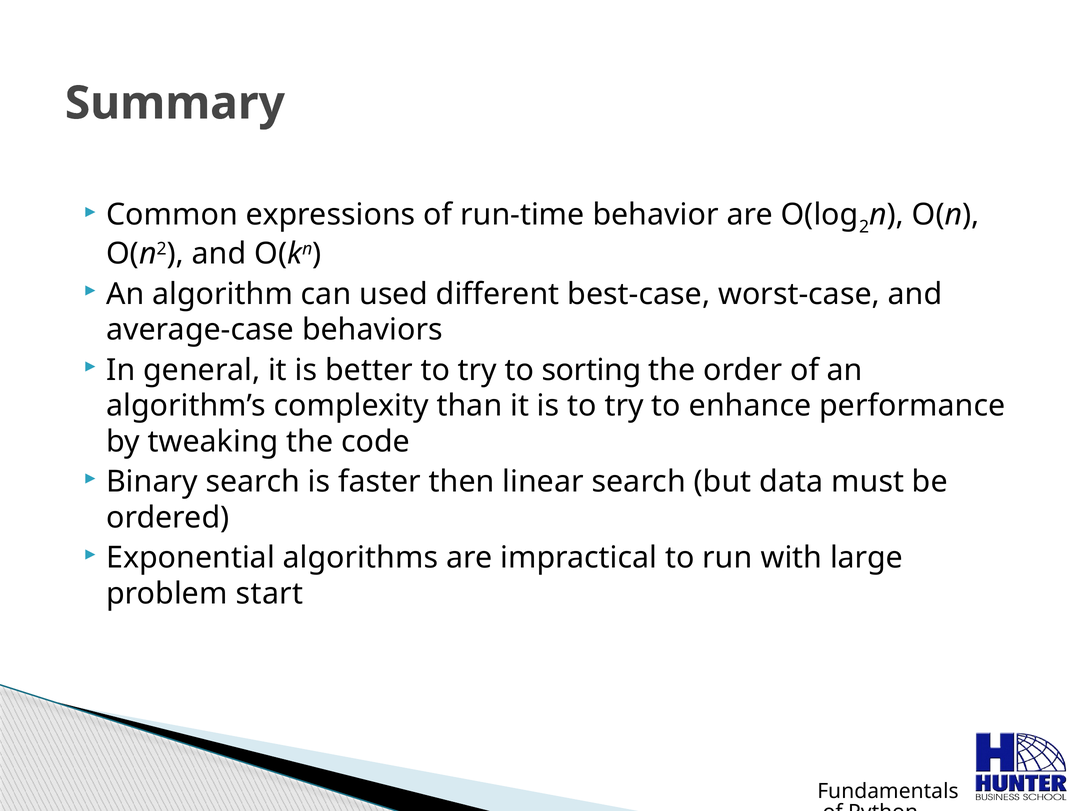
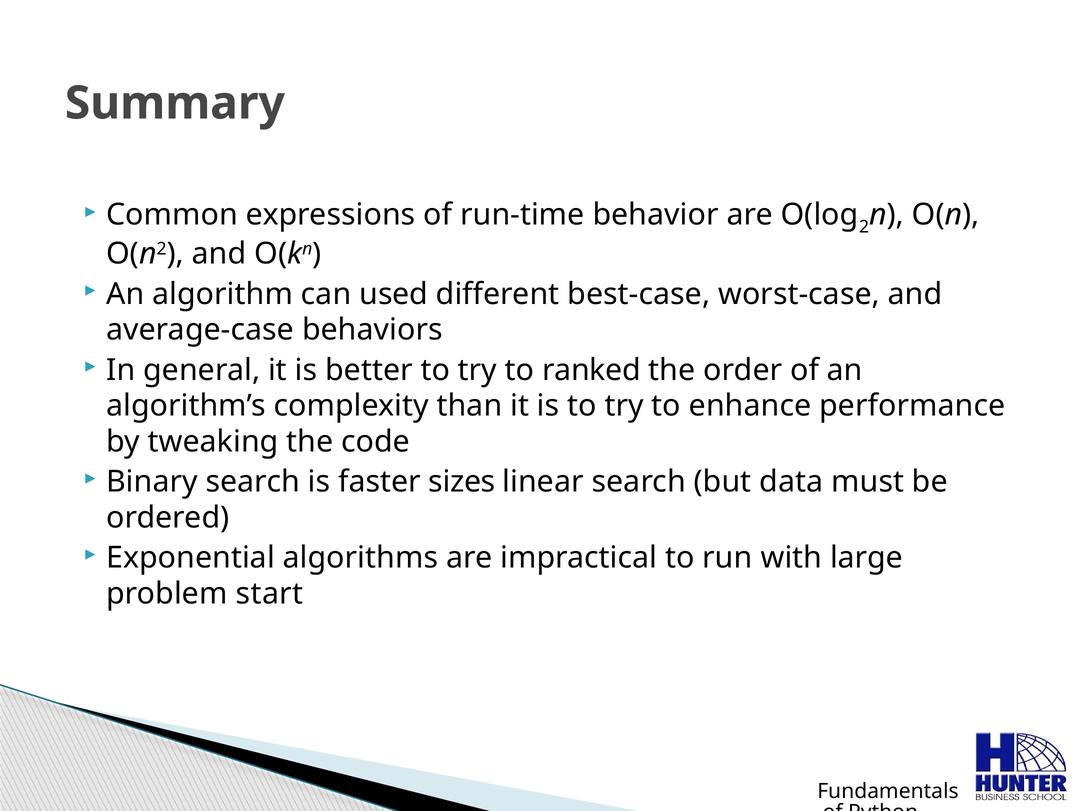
sorting: sorting -> ranked (591, 370)
then: then -> sizes (462, 482)
